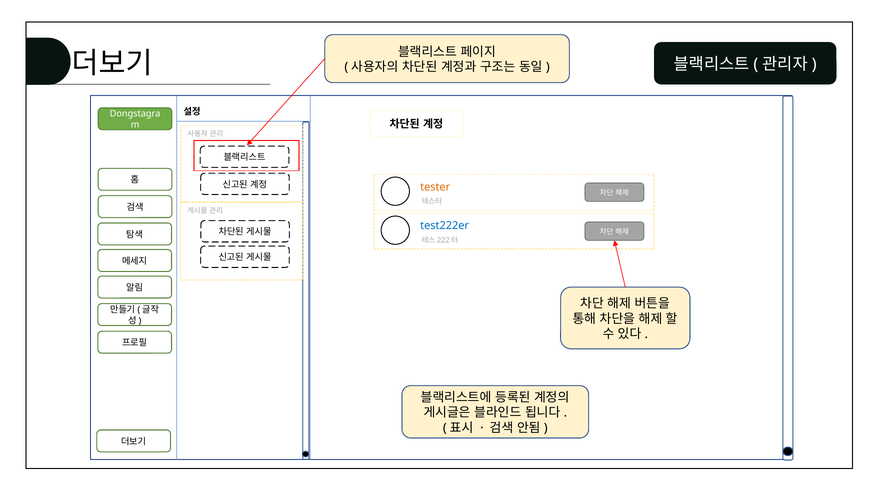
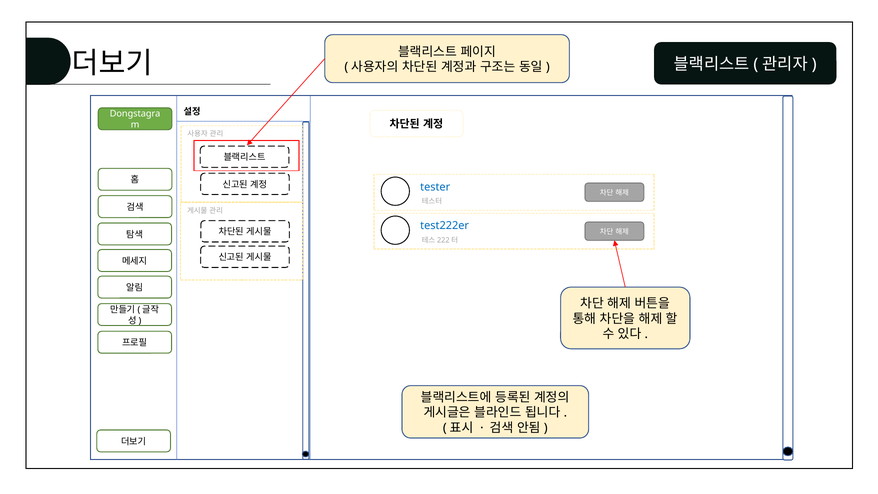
tester colour: orange -> blue (435, 187)
